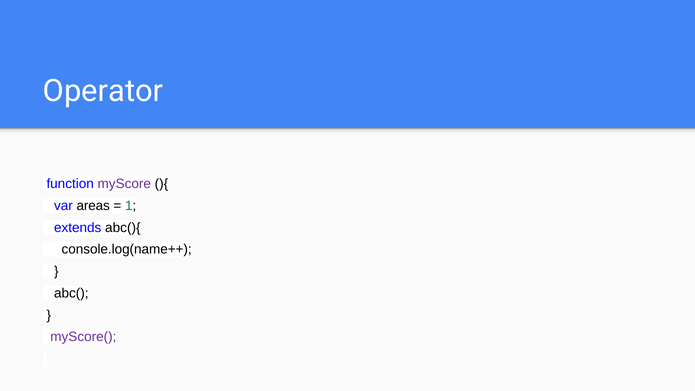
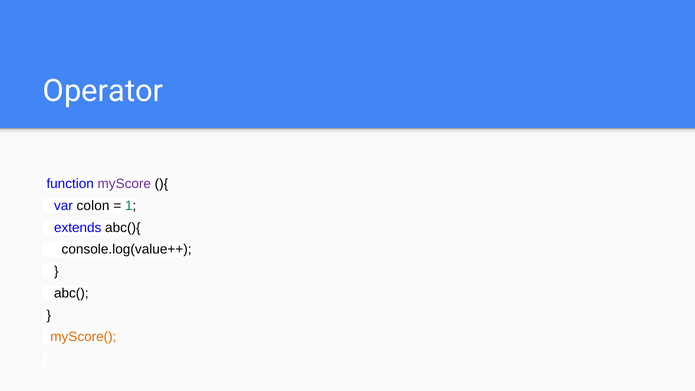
areas: areas -> colon (93, 206)
console.log(name++: console.log(name++ -> console.log(value++ (127, 249)
myScore( colour: purple -> orange (83, 337)
